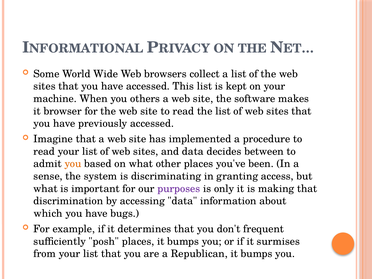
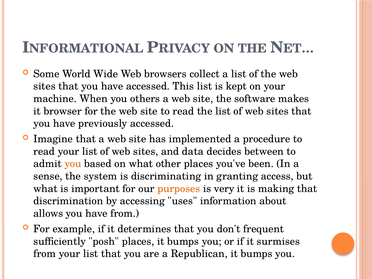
purposes colour: purple -> orange (179, 189)
only: only -> very (224, 189)
accessing data: data -> uses (182, 201)
which: which -> allows (48, 213)
have bugs: bugs -> from (125, 213)
